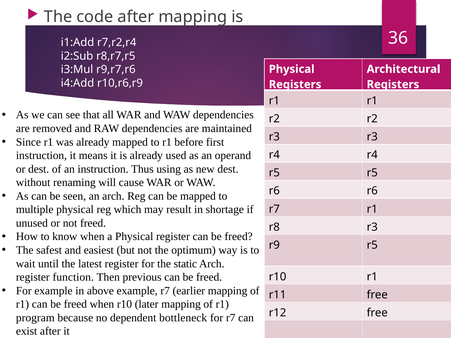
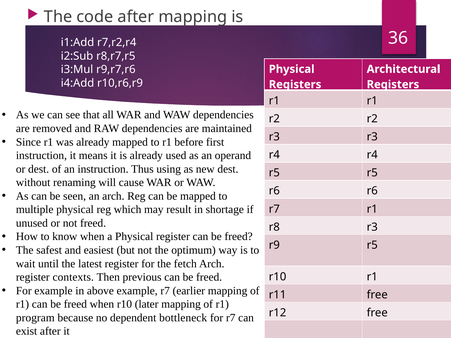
static: static -> fetch (185, 264)
function: function -> contexts (73, 277)
